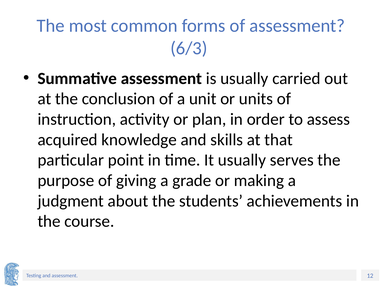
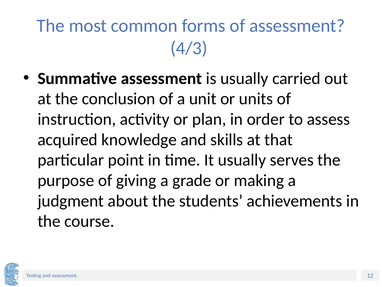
6/3: 6/3 -> 4/3 (189, 48)
